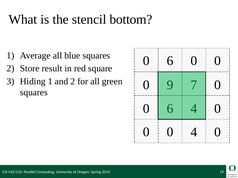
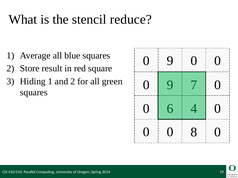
bottom: bottom -> reduce (131, 19)
6: 6 -> 9 (170, 61)
0 4: 4 -> 8 (194, 132)
